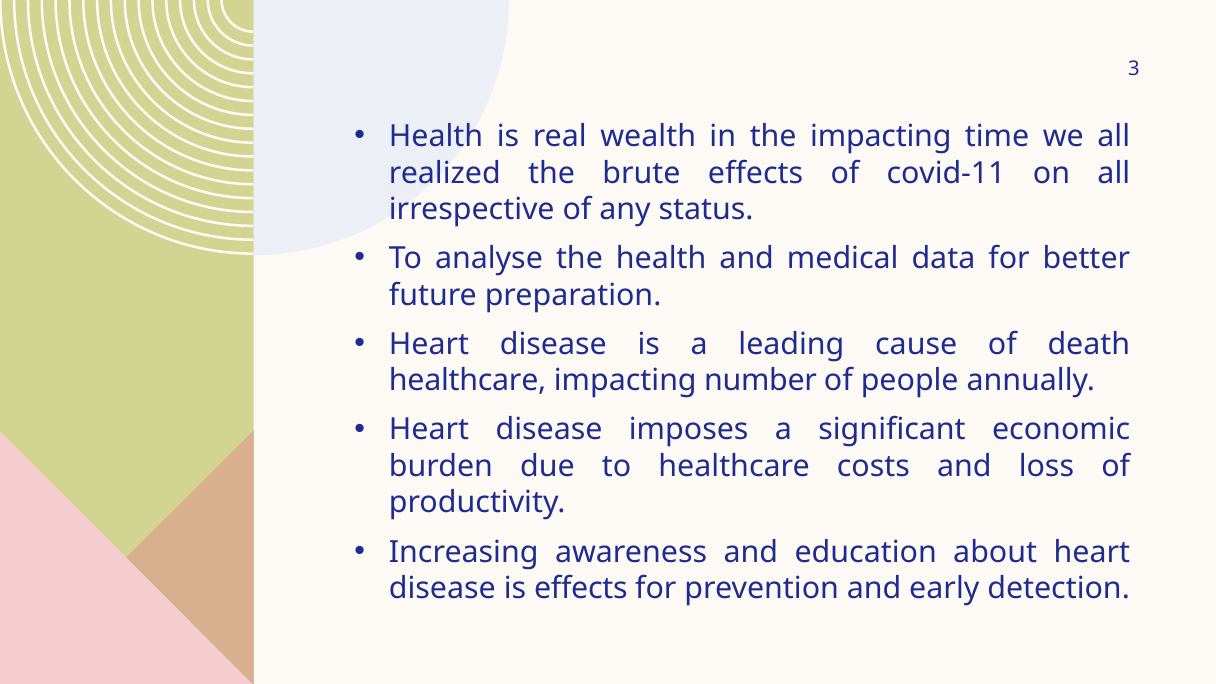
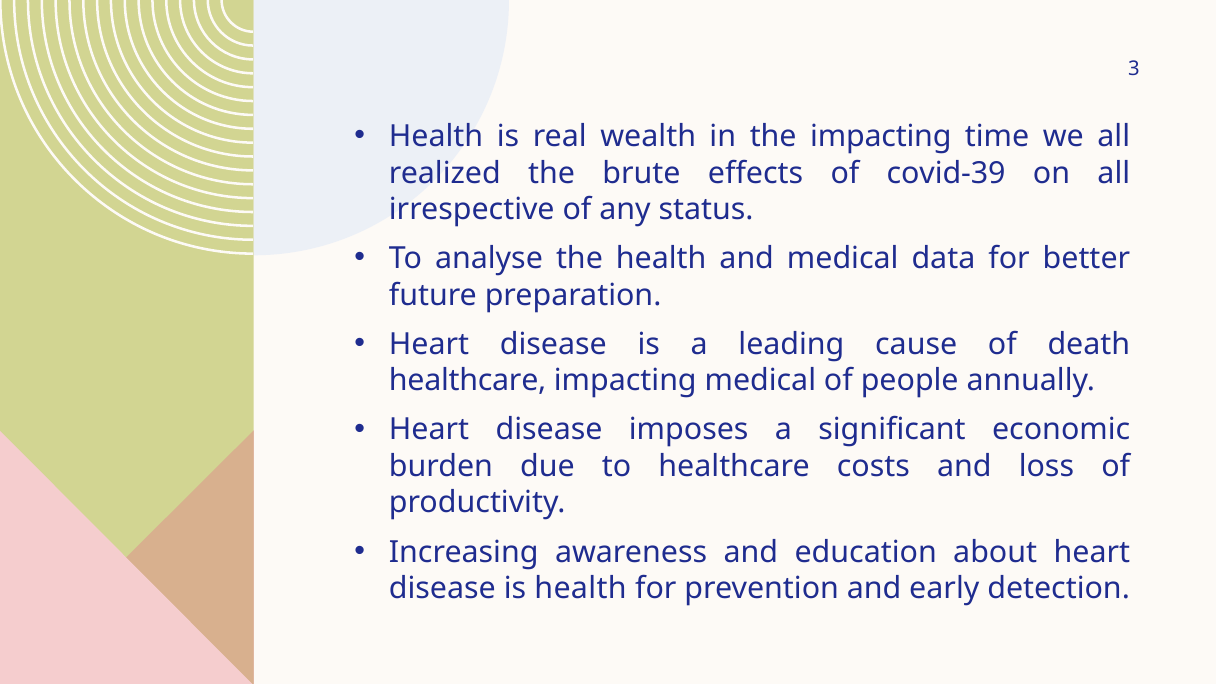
covid-11: covid-11 -> covid-39 (946, 173)
impacting number: number -> medical (760, 381)
is effects: effects -> health (581, 589)
